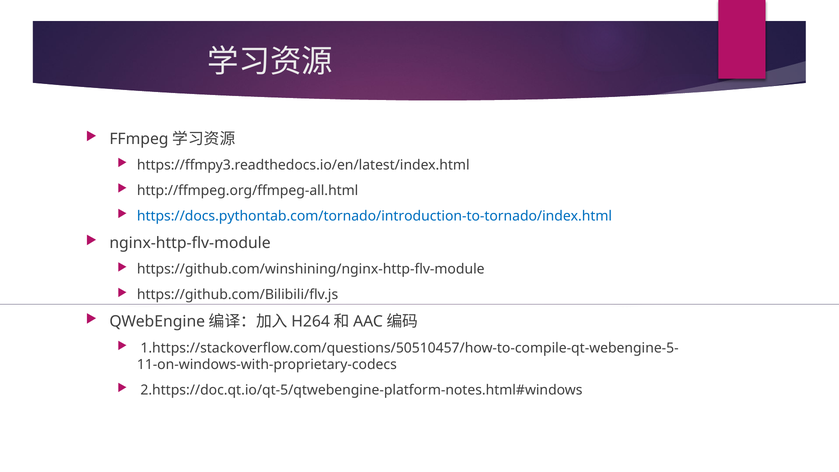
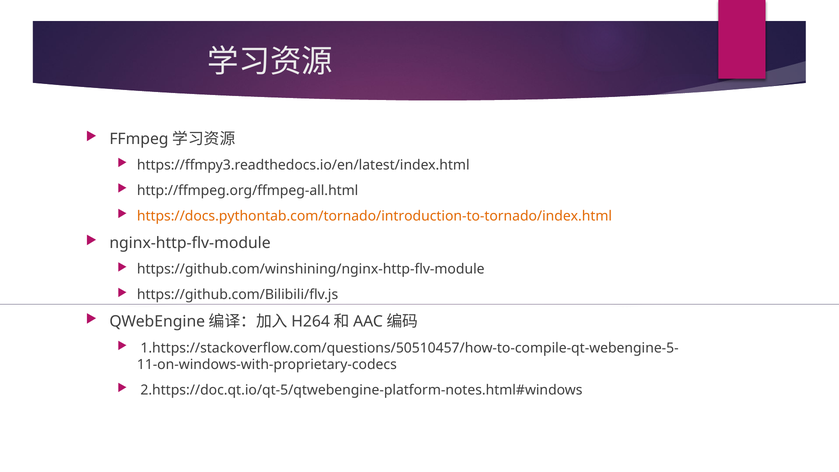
https://docs.pythontab.com/tornado/introduction-to-tornado/index.html colour: blue -> orange (374, 216)
